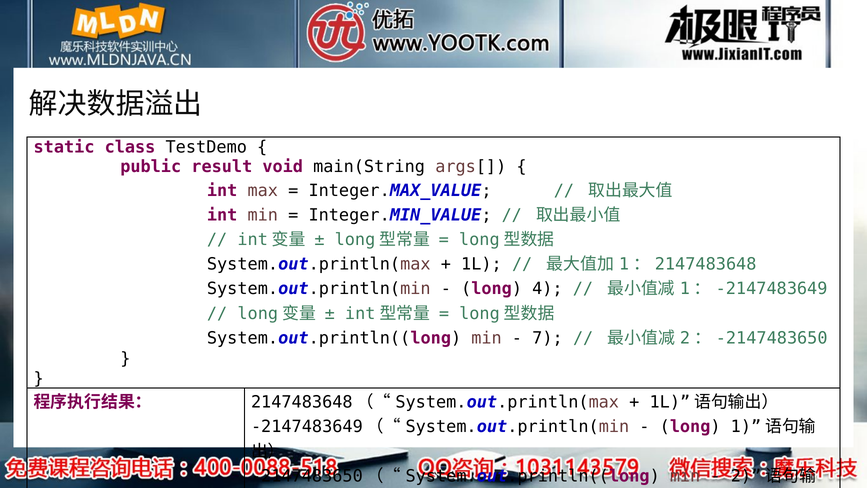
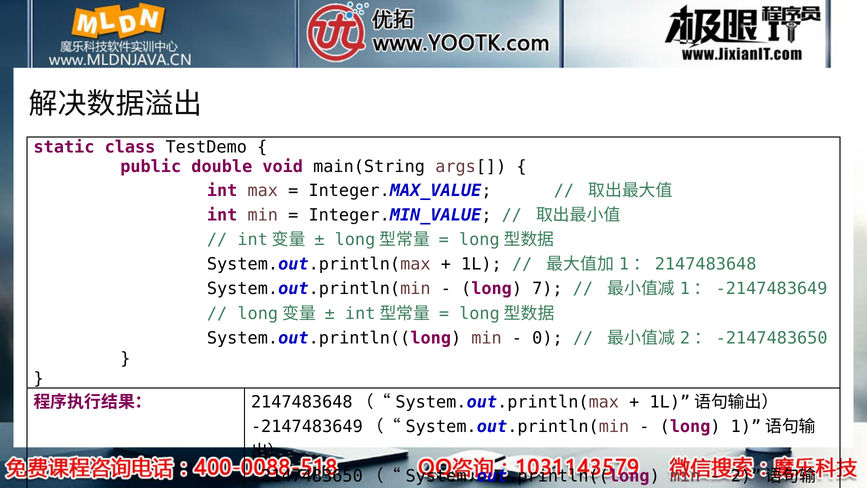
result: result -> double (222, 167)
4: 4 -> 7 (547, 289)
7: 7 -> 0 (547, 338)
